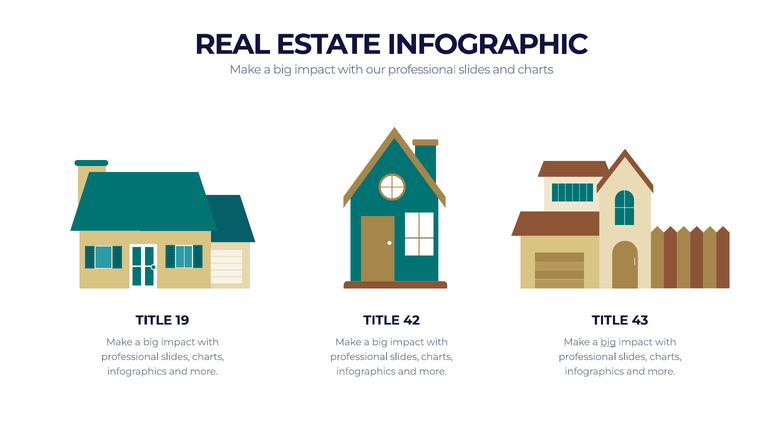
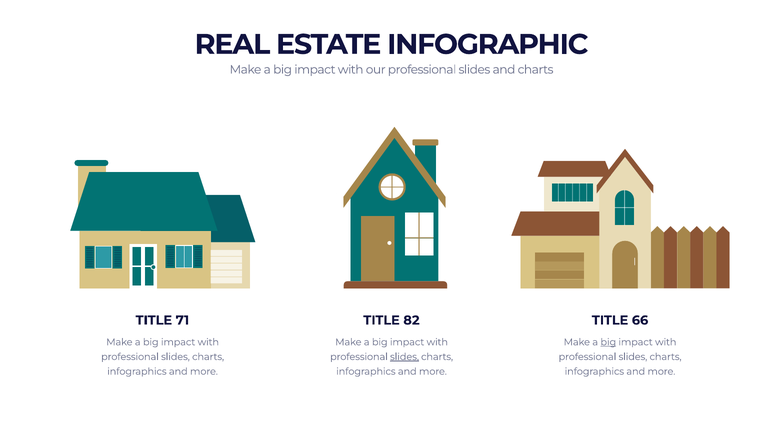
19: 19 -> 71 (182, 321)
42: 42 -> 82 (411, 321)
43: 43 -> 66 (640, 321)
slides underline: none -> present (404, 357)
